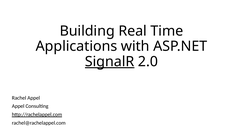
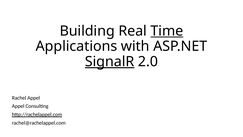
Time underline: none -> present (167, 31)
